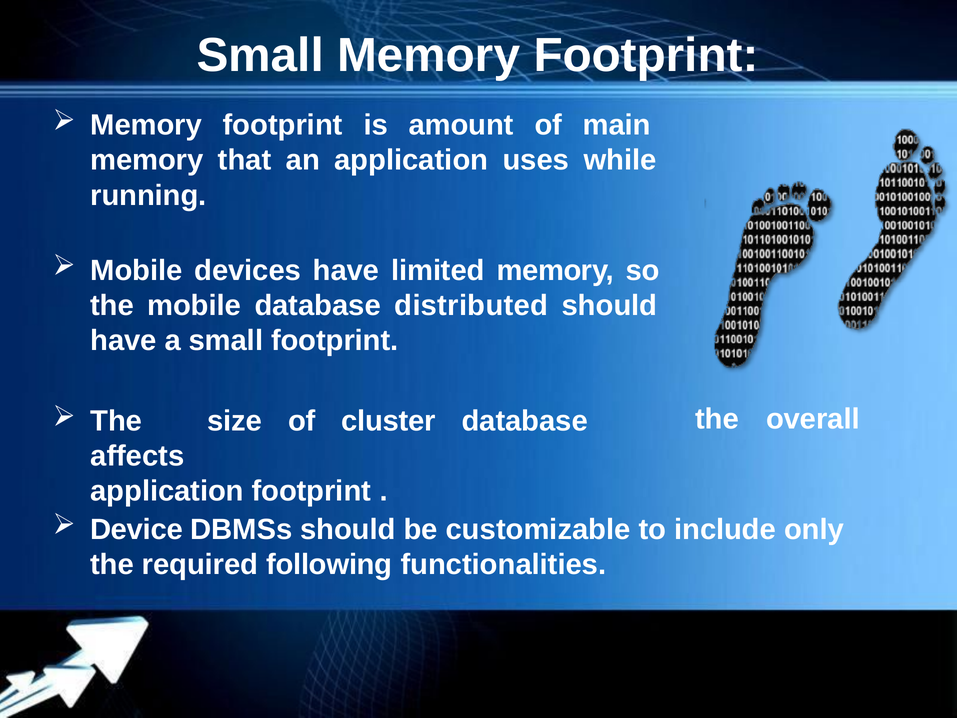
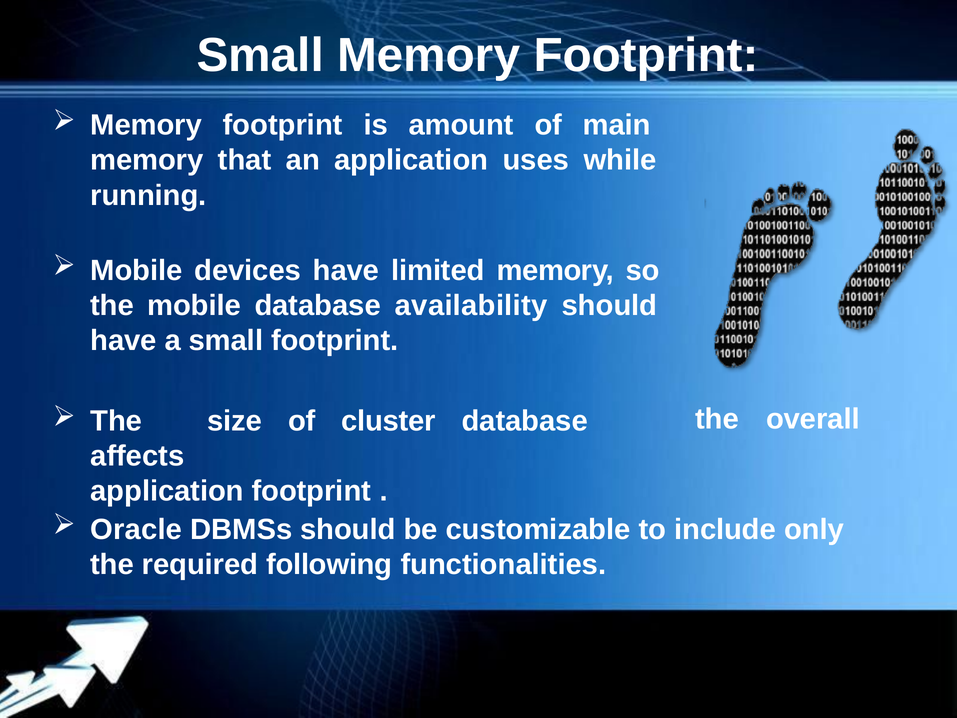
distributed: distributed -> availability (471, 305)
Device: Device -> Oracle (136, 529)
